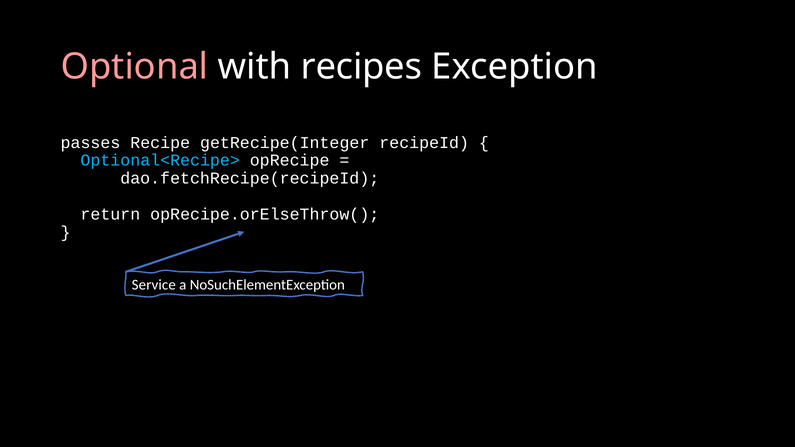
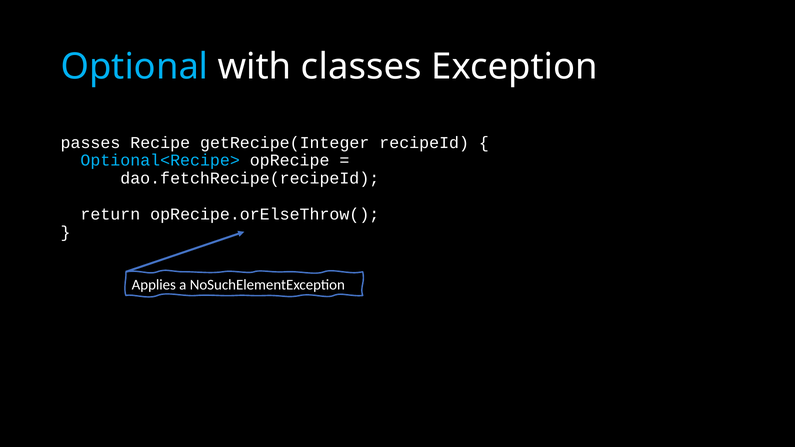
Optional colour: pink -> light blue (134, 67)
recipes: recipes -> classes (361, 67)
Service: Service -> Applies (154, 285)
